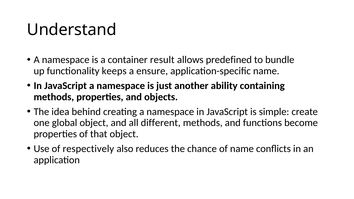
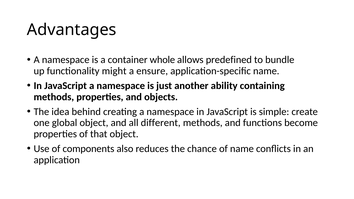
Understand: Understand -> Advantages (72, 30)
result: result -> whole (162, 60)
keeps: keeps -> might (114, 71)
respectively: respectively -> components (88, 149)
